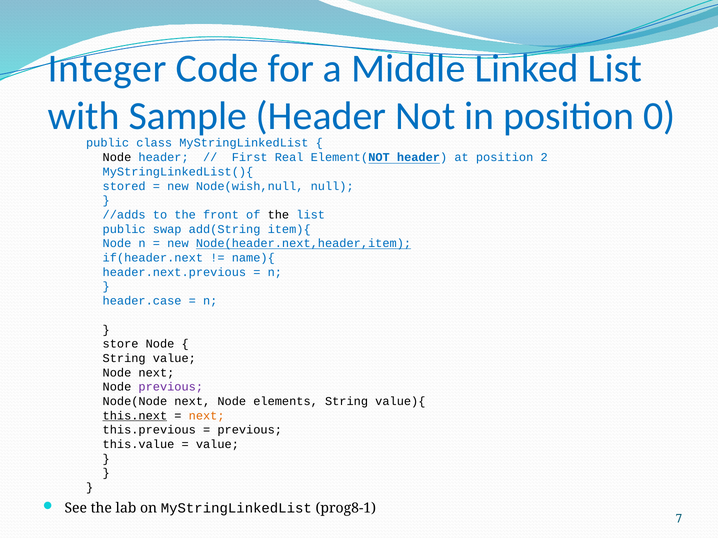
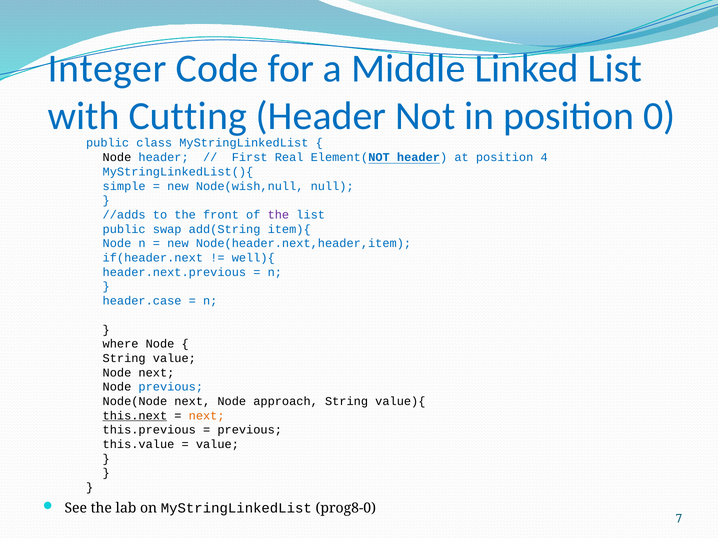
Sample: Sample -> Cutting (188, 116)
2: 2 -> 4 (544, 158)
stored: stored -> simple (124, 186)
the colour: black -> purple (278, 215)
Node(header.next,header,item underline: present -> none (304, 244)
name){: name){ -> well){ (253, 258)
store: store -> where (121, 344)
previous colour: purple -> blue (171, 387)
elements: elements -> approach (286, 402)
prog8-1: prog8-1 -> prog8-0 (346, 509)
